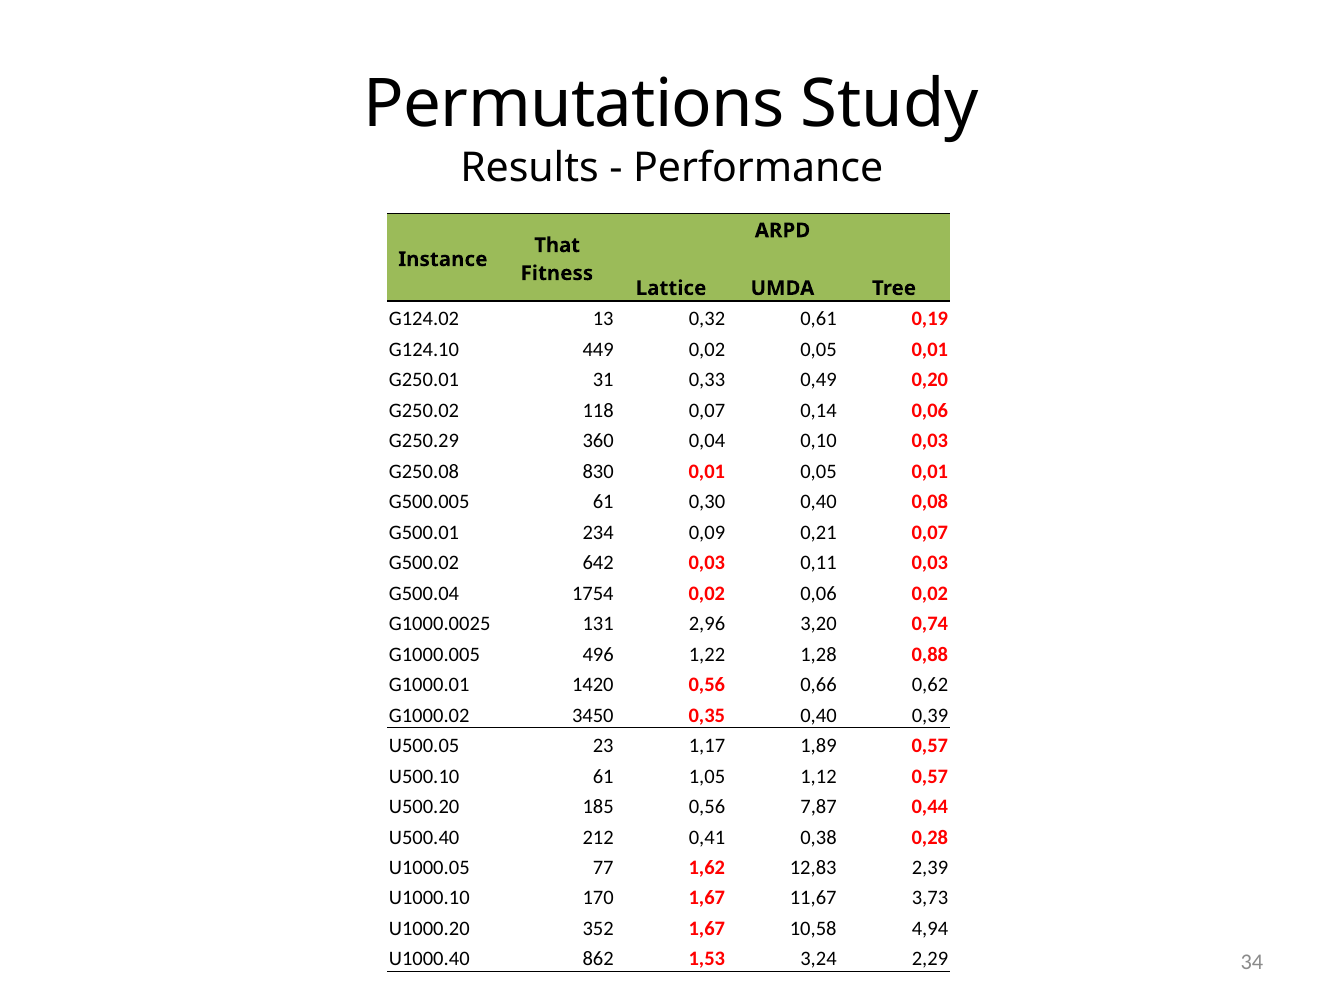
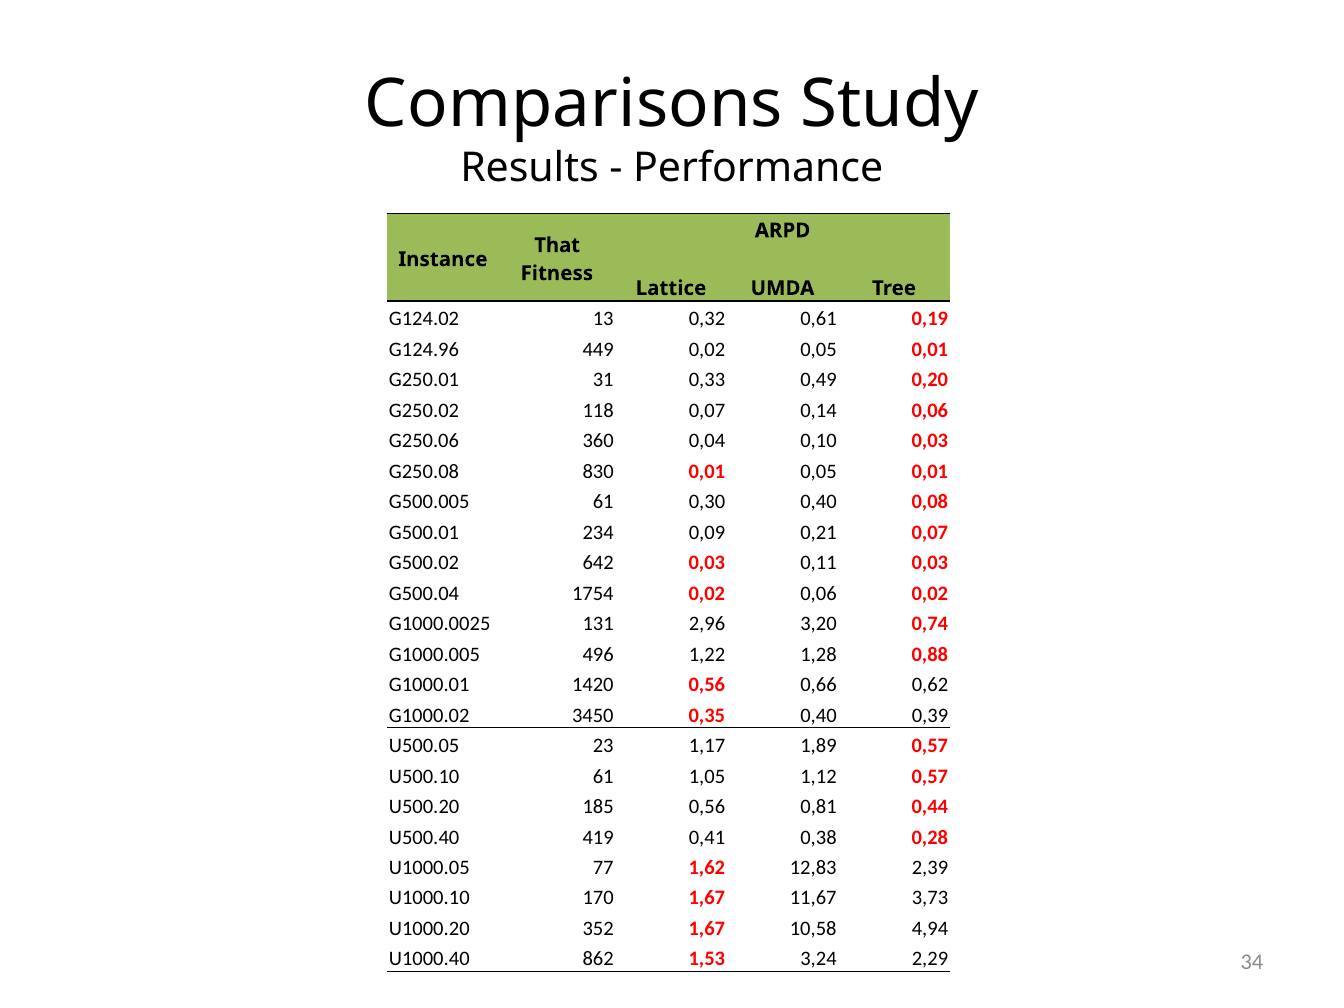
Permutations: Permutations -> Comparisons (574, 104)
G124.10: G124.10 -> G124.96 (424, 350)
G250.29: G250.29 -> G250.06 (424, 441)
7,87: 7,87 -> 0,81 (819, 807)
212: 212 -> 419 (598, 837)
